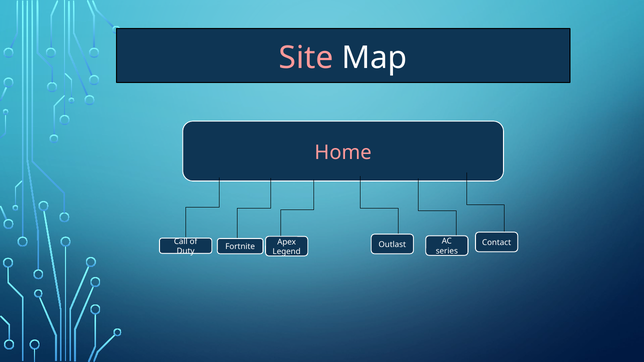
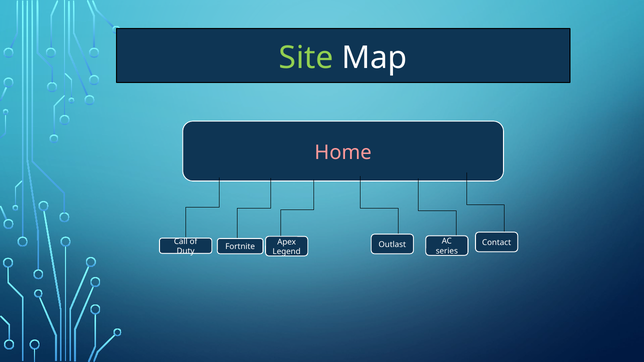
Site colour: pink -> light green (306, 58)
